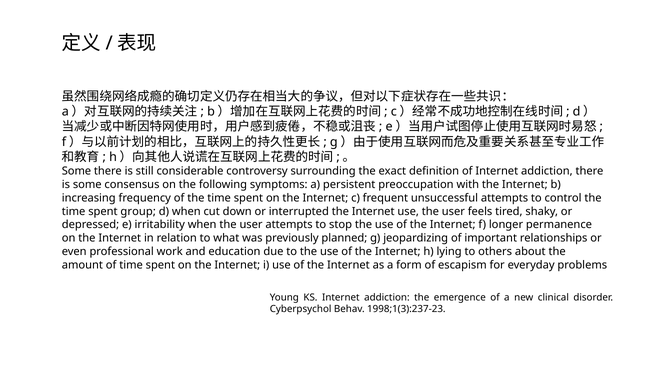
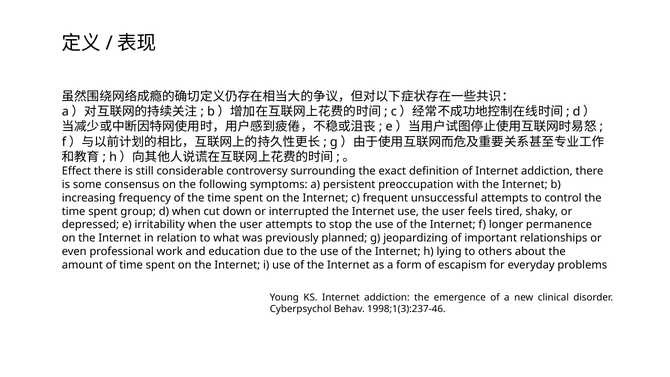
Some: Some -> Effect (76, 171)
1998;1(3):237-23: 1998;1(3):237-23 -> 1998;1(3):237-46 (406, 309)
